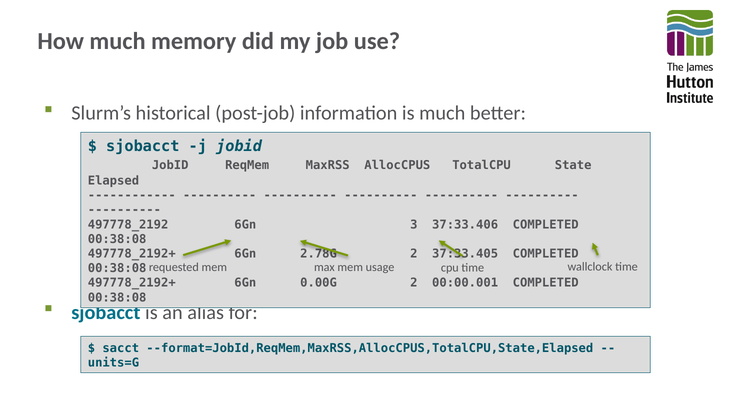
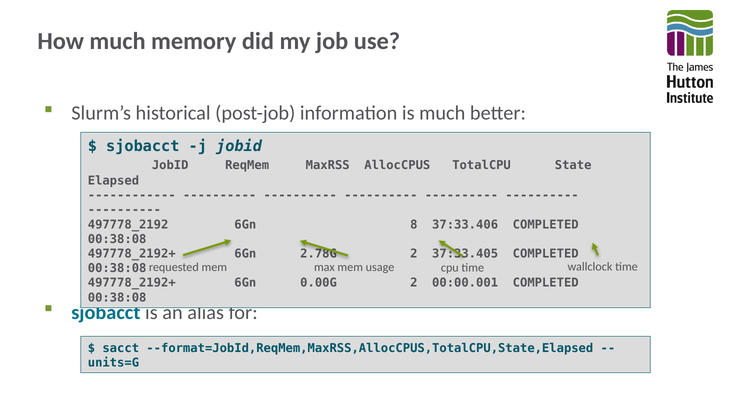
3: 3 -> 8 (414, 225)
